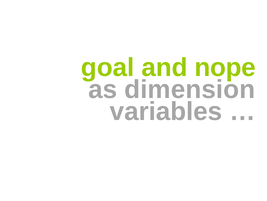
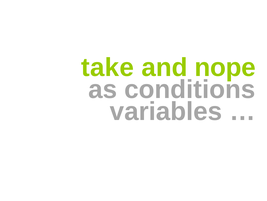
goal: goal -> take (107, 67)
dimension: dimension -> conditions (190, 89)
